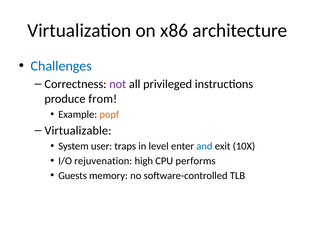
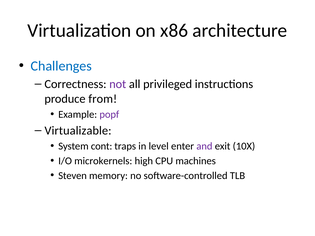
popf colour: orange -> purple (109, 115)
user: user -> cont (102, 146)
and colour: blue -> purple (204, 146)
rejuvenation: rejuvenation -> microkernels (103, 161)
performs: performs -> machines (196, 161)
Guests: Guests -> Steven (73, 176)
